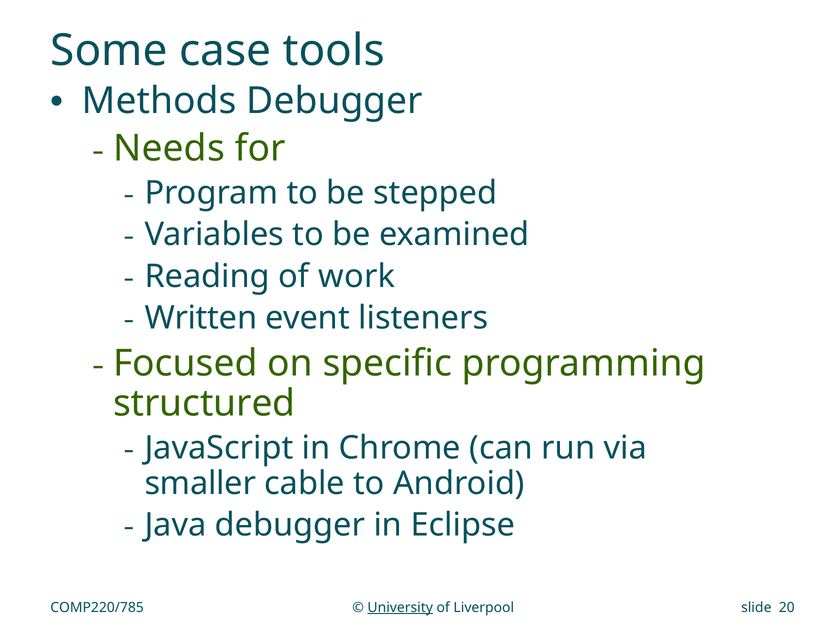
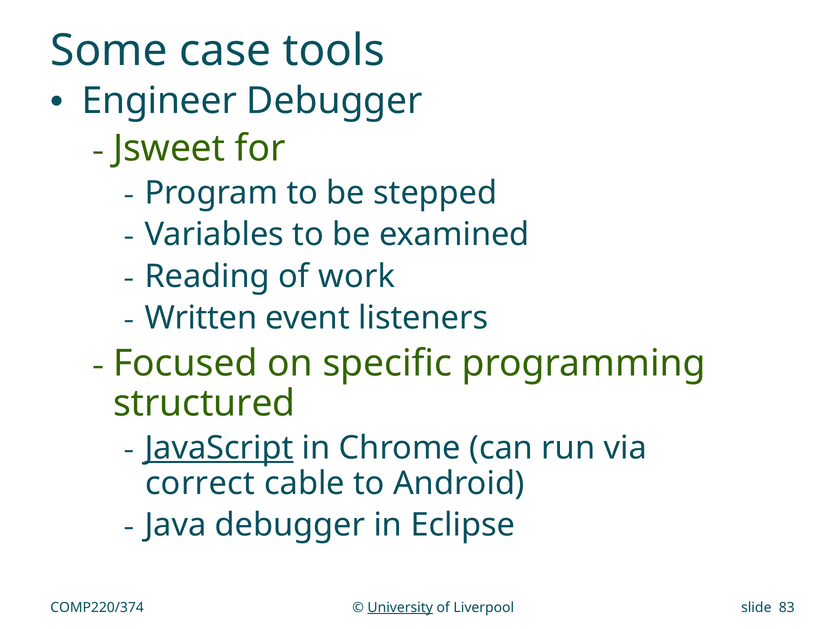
Methods: Methods -> Engineer (159, 101)
Needs: Needs -> Jsweet (169, 148)
JavaScript underline: none -> present (219, 448)
smaller: smaller -> correct (200, 483)
COMP220/785: COMP220/785 -> COMP220/374 (97, 607)
20: 20 -> 83 (787, 607)
